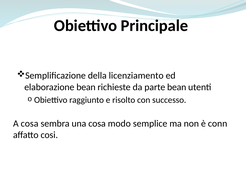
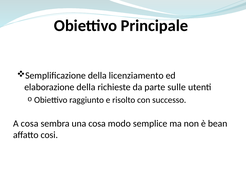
elaborazione bean: bean -> della (86, 87)
parte bean: bean -> sulle (177, 87)
conn: conn -> bean (218, 123)
